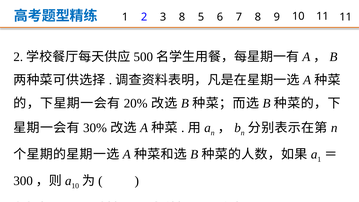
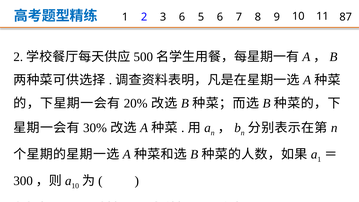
3 8: 8 -> 6 (182, 17)
11 11: 11 -> 87 (346, 17)
